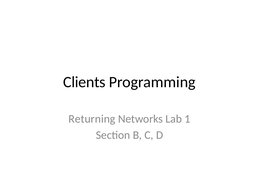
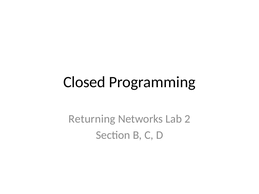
Clients: Clients -> Closed (84, 82)
1: 1 -> 2 (187, 119)
